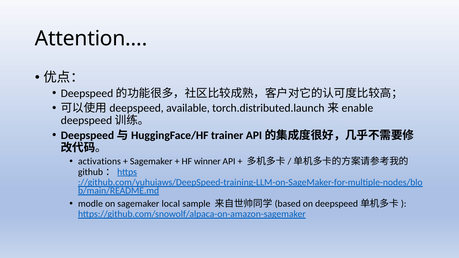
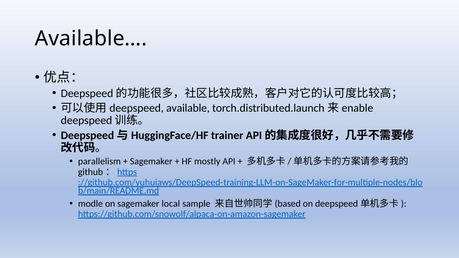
Attention…: Attention… -> Available… (91, 39)
activations: activations -> parallelism (99, 161)
winner: winner -> mostly (207, 161)
